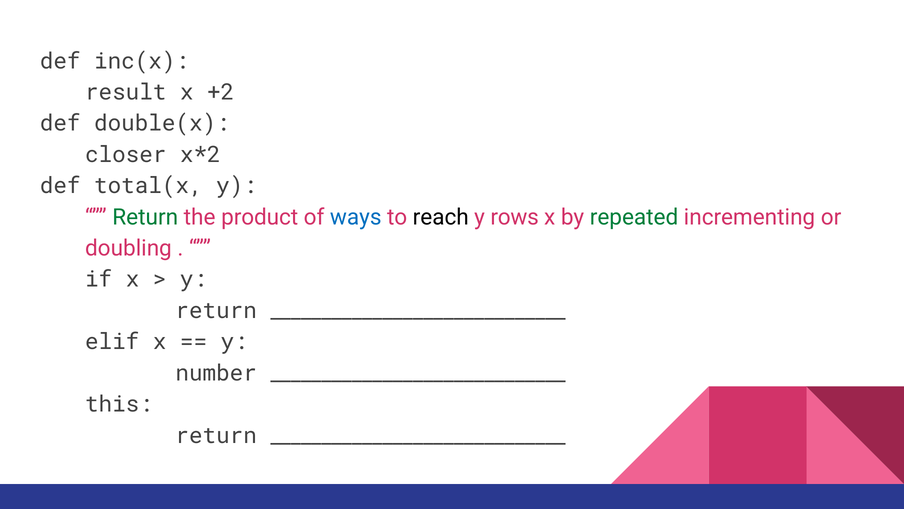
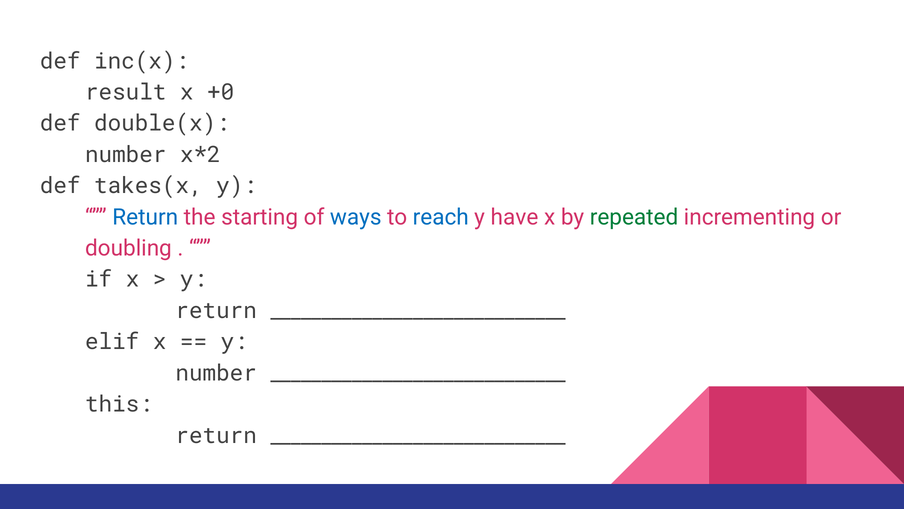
+2: +2 -> +0 (221, 92)
closer: closer -> number (126, 155)
total(x: total(x -> takes(x (148, 186)
Return colour: green -> blue (145, 217)
product: product -> starting (260, 217)
reach colour: black -> blue (441, 217)
rows: rows -> have (515, 217)
